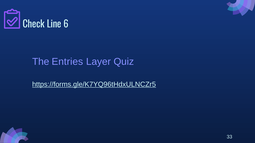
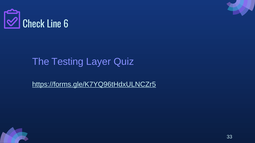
Entries: Entries -> Testing (67, 62)
